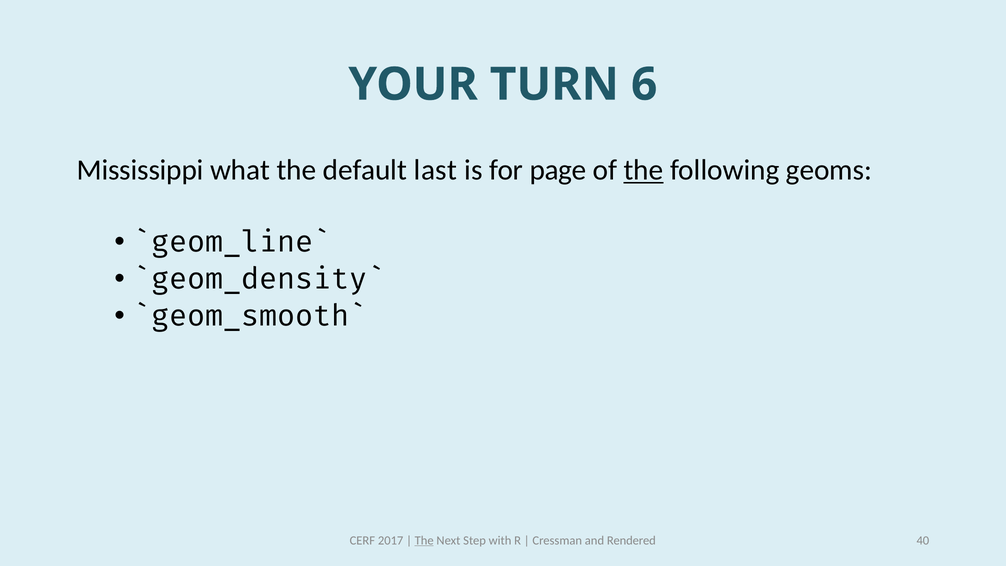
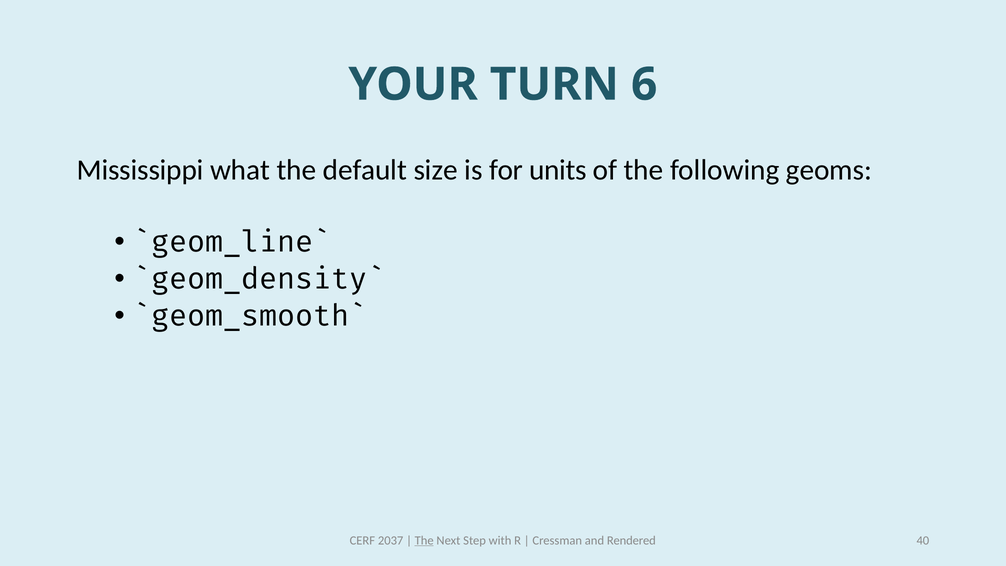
last: last -> size (436, 170)
page: page -> units (558, 170)
the underline: present -> none (644, 170)
2017: 2017 -> 2037 (391, 540)
